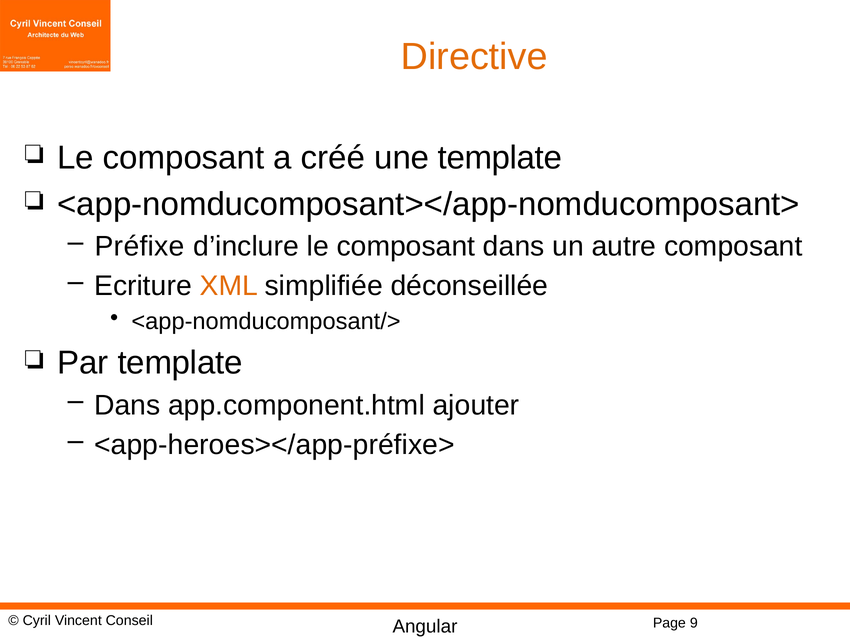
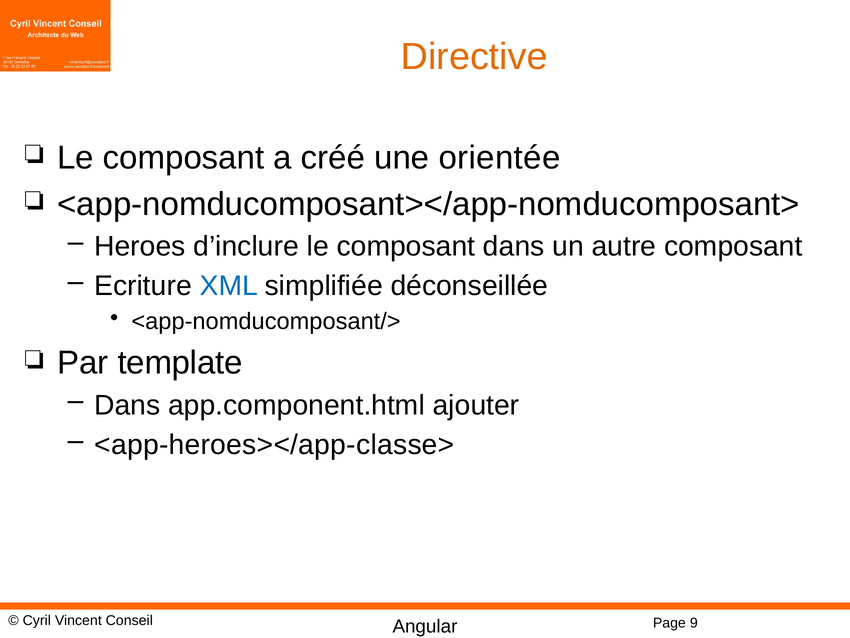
une template: template -> orientée (500, 158)
Préfixe: Préfixe -> Heroes (140, 246)
XML colour: orange -> blue (229, 286)
<app-heroes></app-préfixe>: <app-heroes></app-préfixe> -> <app-heroes></app-classe> (274, 445)
